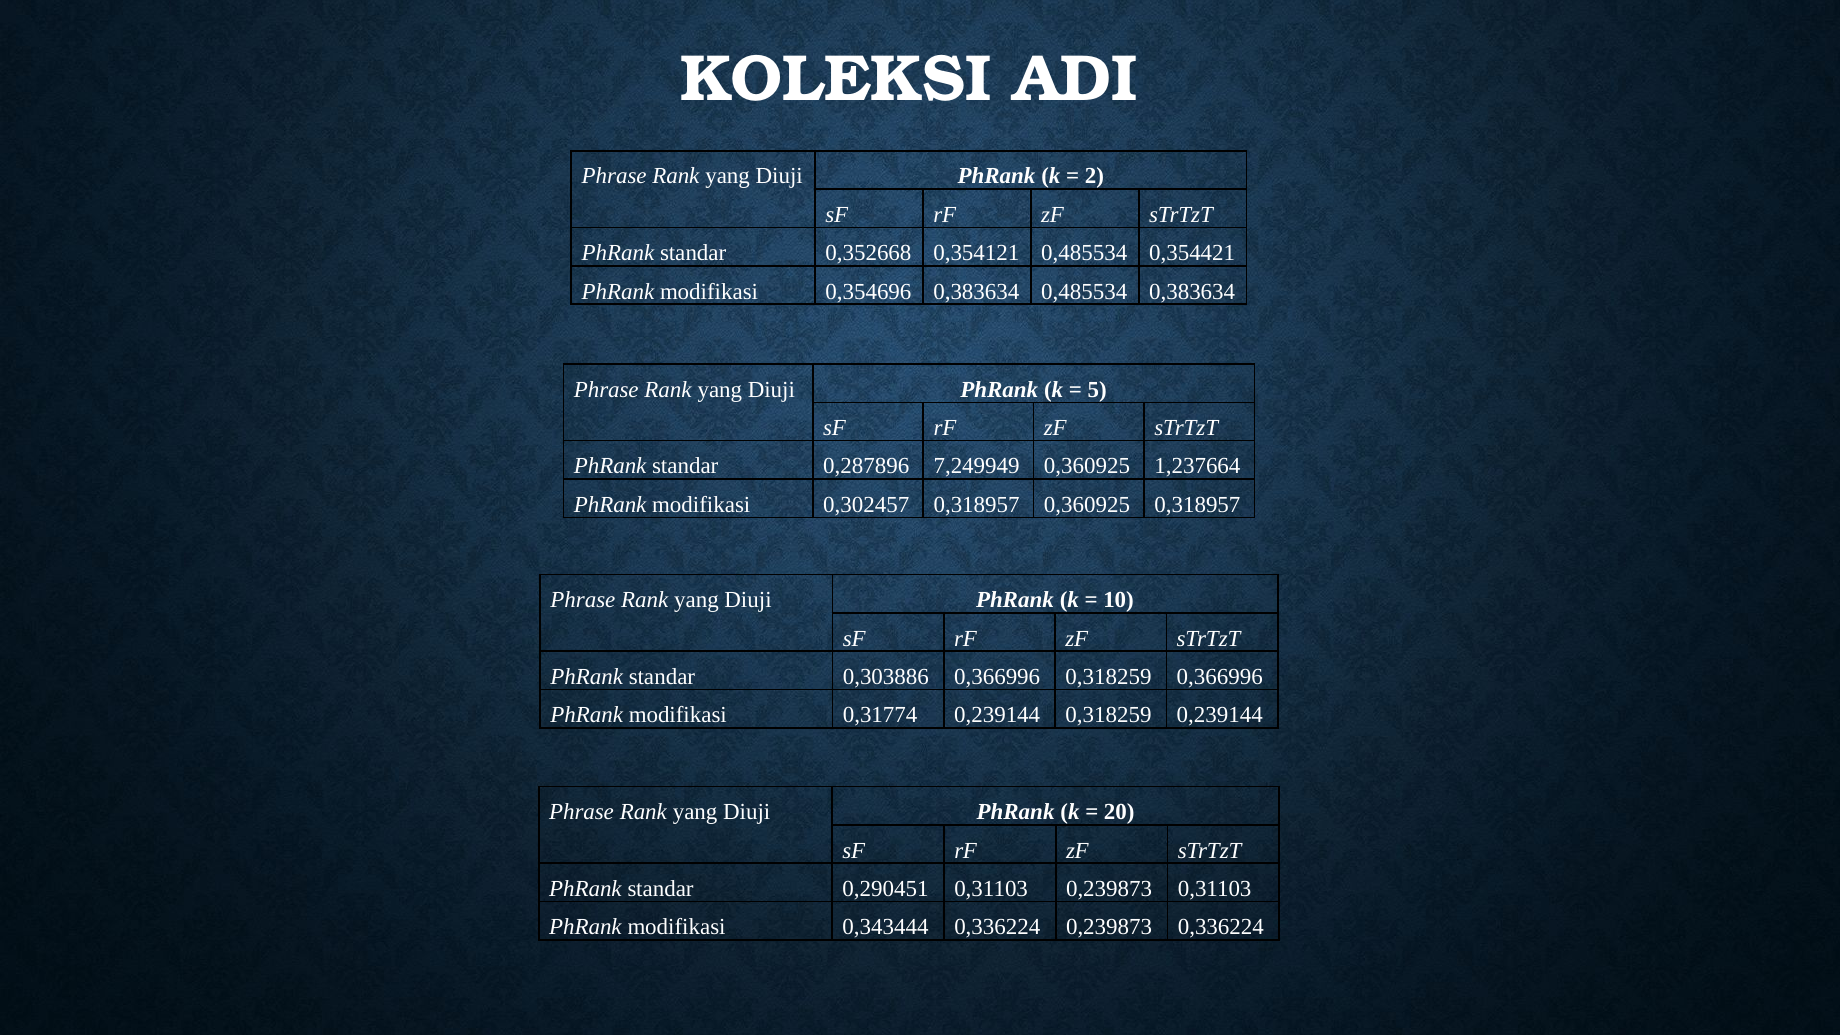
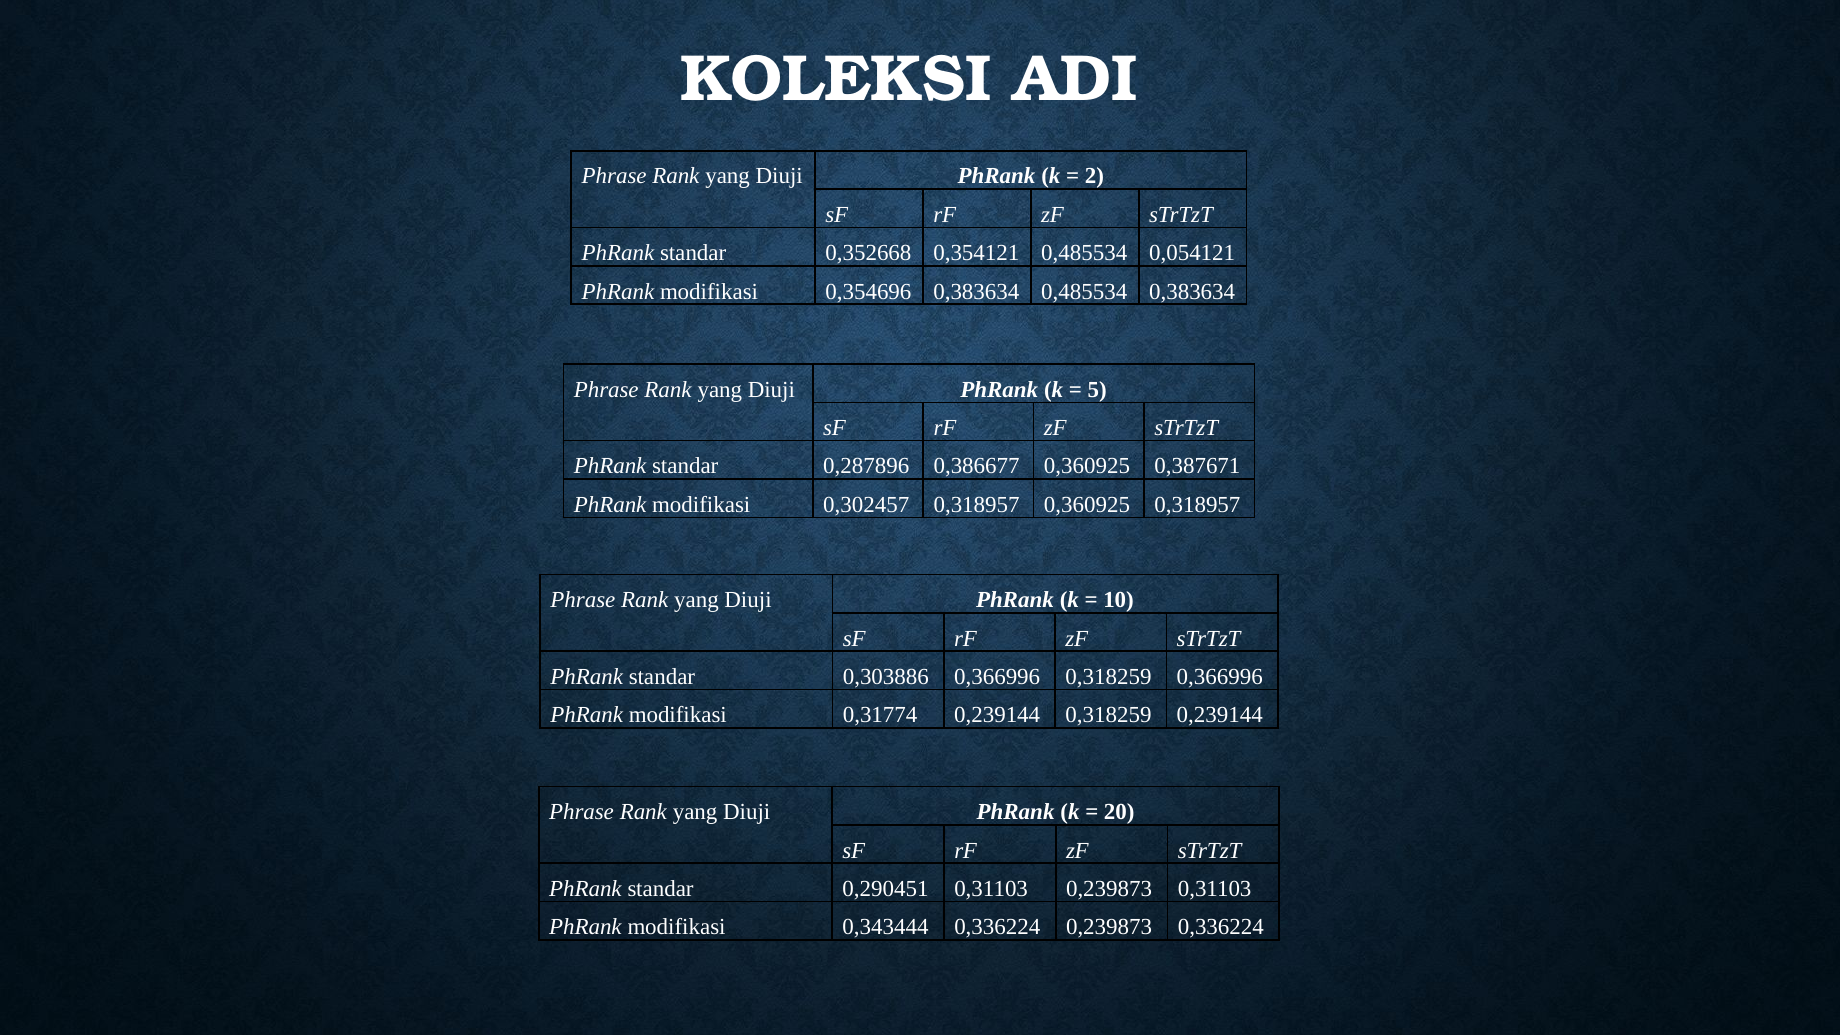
0,354421: 0,354421 -> 0,054121 (1192, 253)
7,249949: 7,249949 -> 0,386677 (977, 466)
1,237664: 1,237664 -> 0,387671 (1197, 466)
